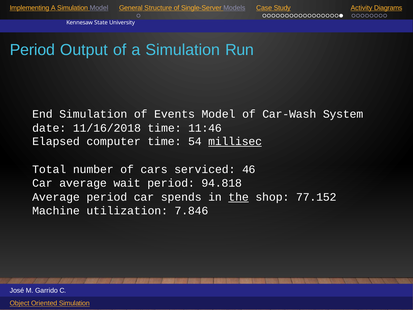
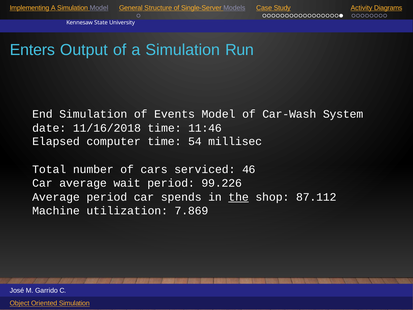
Period: Period -> Enters (32, 50)
millisec underline: present -> none (235, 141)
94.818: 94.818 -> 99.226 (222, 183)
77.152: 77.152 -> 87.112 (316, 197)
7.846: 7.846 -> 7.869 (191, 211)
